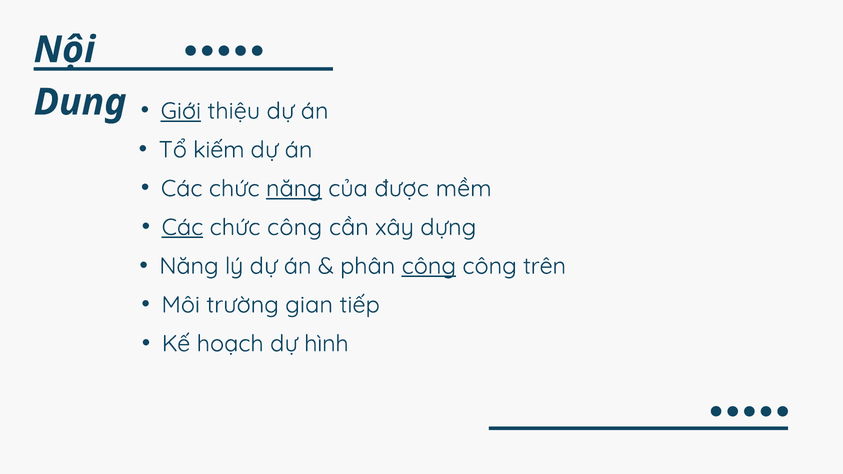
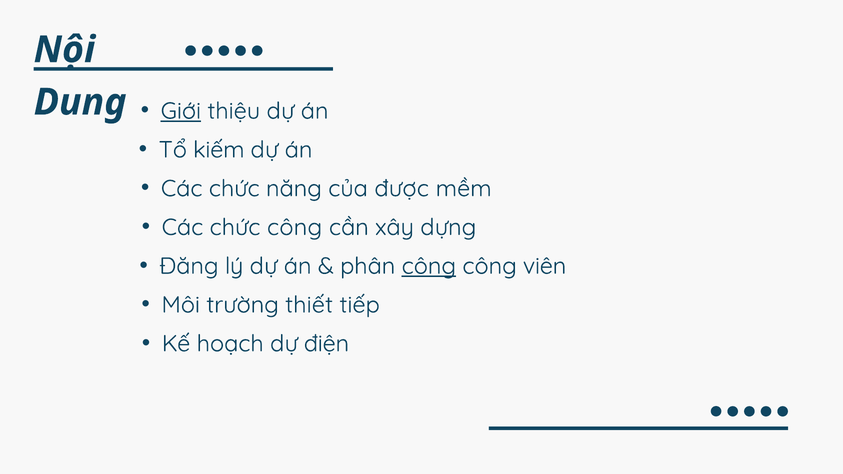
năng underline: present -> none (294, 189)
Các underline: present -> none (182, 227)
Năng: Năng -> Đăng (189, 266)
trên: trên -> viên (545, 266)
gian: gian -> thiết (309, 305)
hình: hình -> điện (326, 344)
